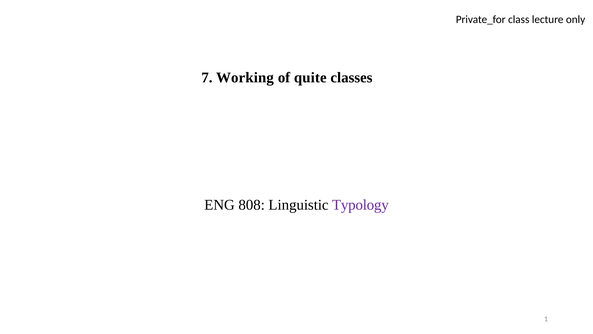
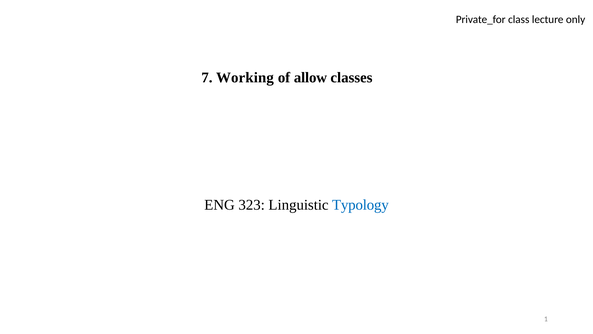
quite: quite -> allow (310, 77)
808: 808 -> 323 (252, 205)
Typology colour: purple -> blue (360, 205)
